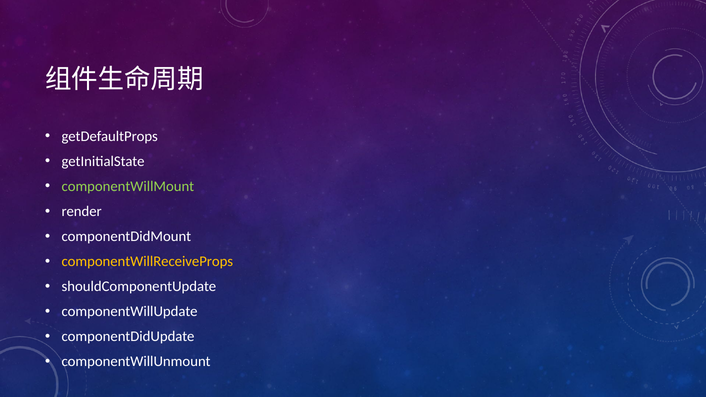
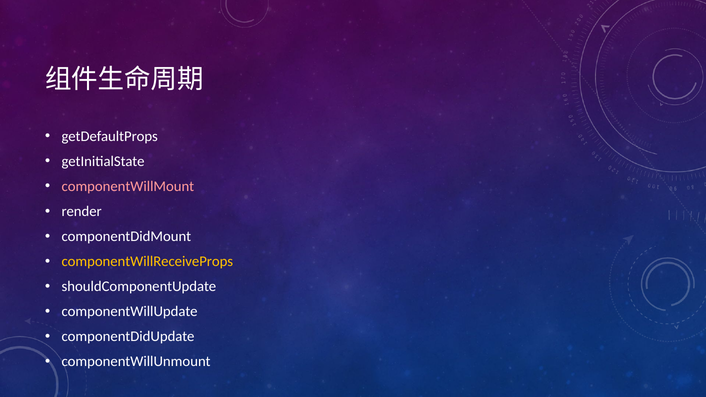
componentWillMount colour: light green -> pink (128, 187)
